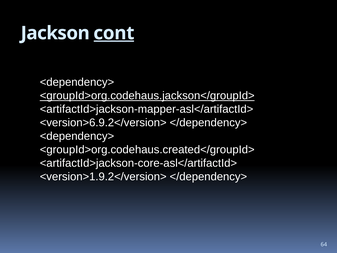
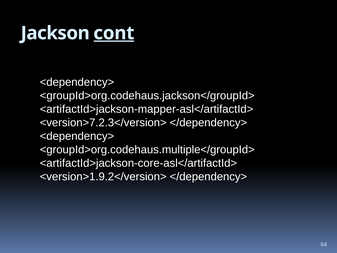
<groupId>org.codehaus.jackson</groupId> underline: present -> none (147, 96)
<version>6.9.2</version>: <version>6.9.2</version> -> <version>7.2.3</version> (103, 123)
<groupId>org.codehaus.created</groupId>: <groupId>org.codehaus.created</groupId> -> <groupId>org.codehaus.multiple</groupId> (147, 150)
